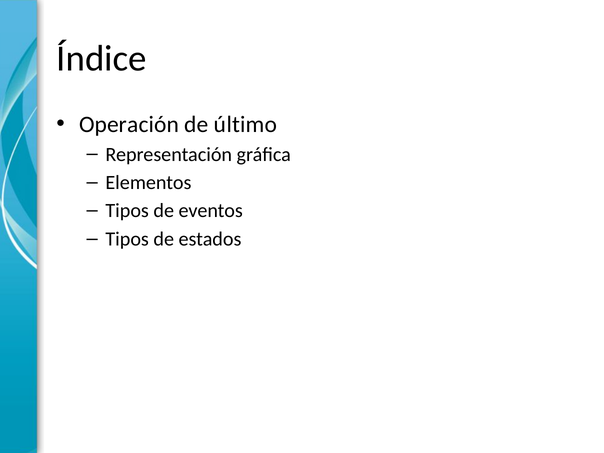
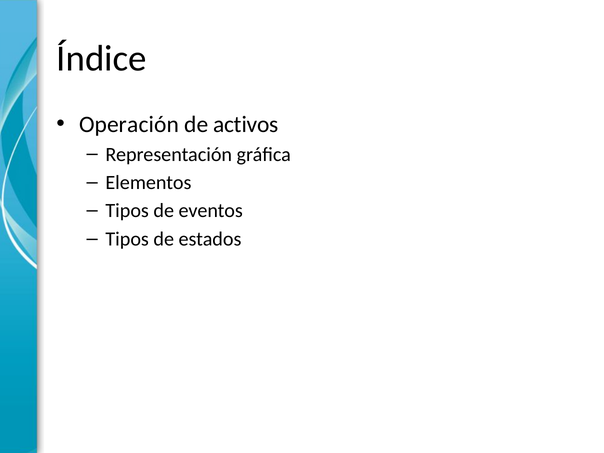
último: último -> activos (246, 124)
